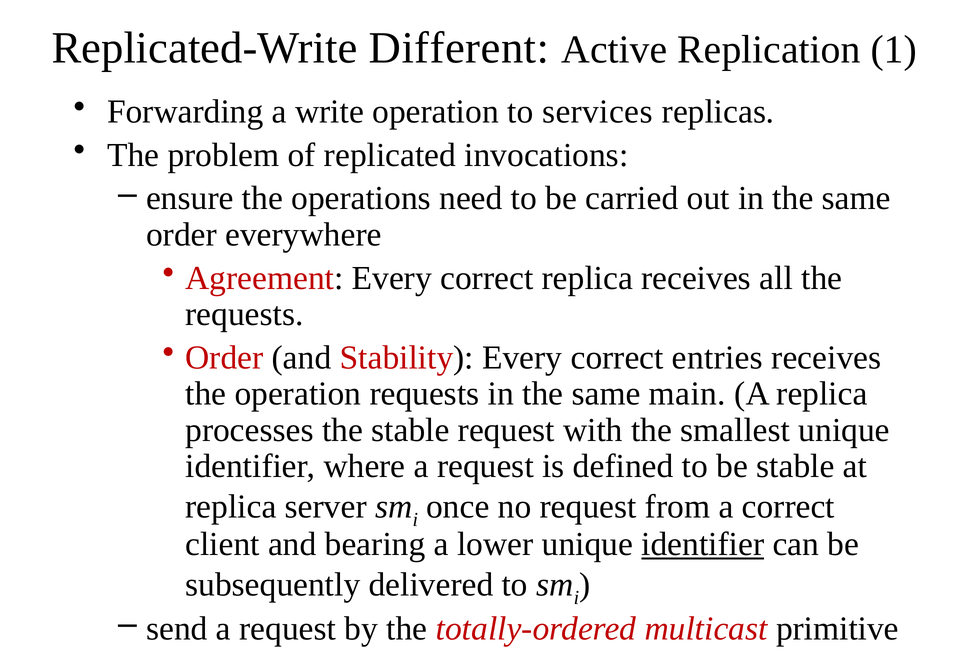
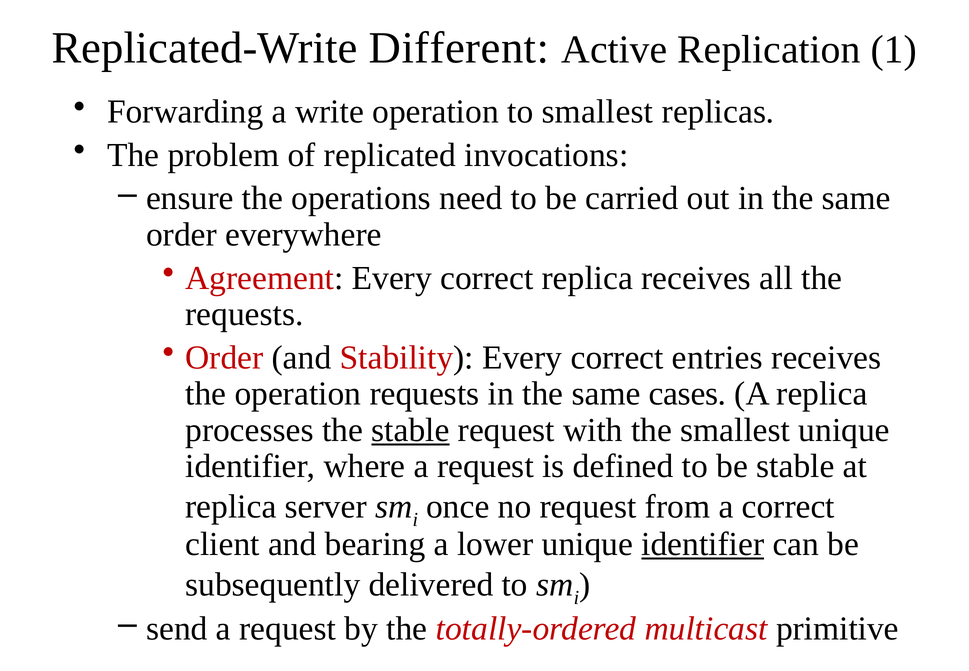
to services: services -> smallest (597, 112)
main: main -> cases (688, 394)
stable underline: none -> present (410, 430)
